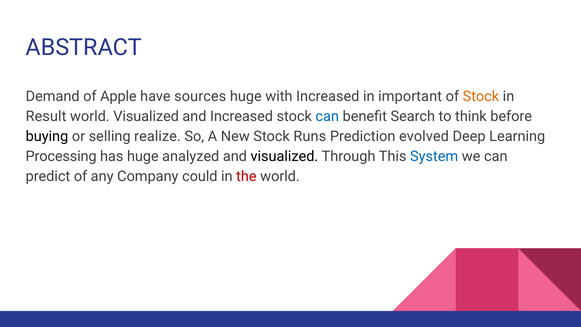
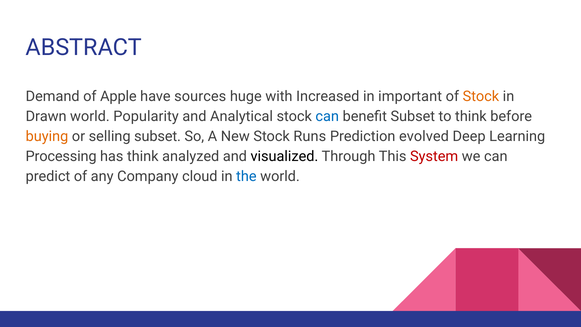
Result: Result -> Drawn (46, 116)
world Visualized: Visualized -> Popularity (146, 116)
and Increased: Increased -> Analytical (242, 116)
benefit Search: Search -> Subset (413, 116)
buying colour: black -> orange (47, 136)
selling realize: realize -> subset (158, 136)
has huge: huge -> think (143, 156)
System colour: blue -> red (434, 156)
could: could -> cloud (200, 176)
the colour: red -> blue (246, 176)
